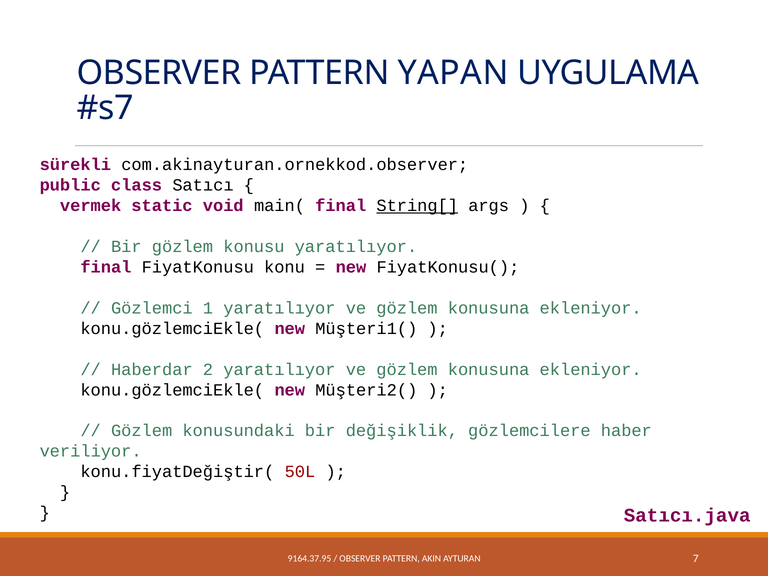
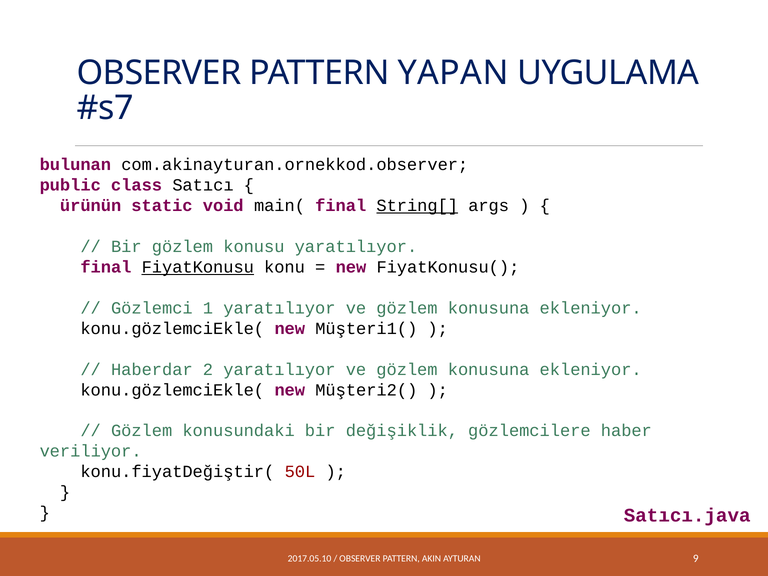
sürekli: sürekli -> bulunan (75, 165)
vermek: vermek -> ürünün (91, 206)
FiyatKonusu underline: none -> present (198, 267)
9164.37.95: 9164.37.95 -> 2017.05.10 (310, 558)
7: 7 -> 9 (696, 559)
